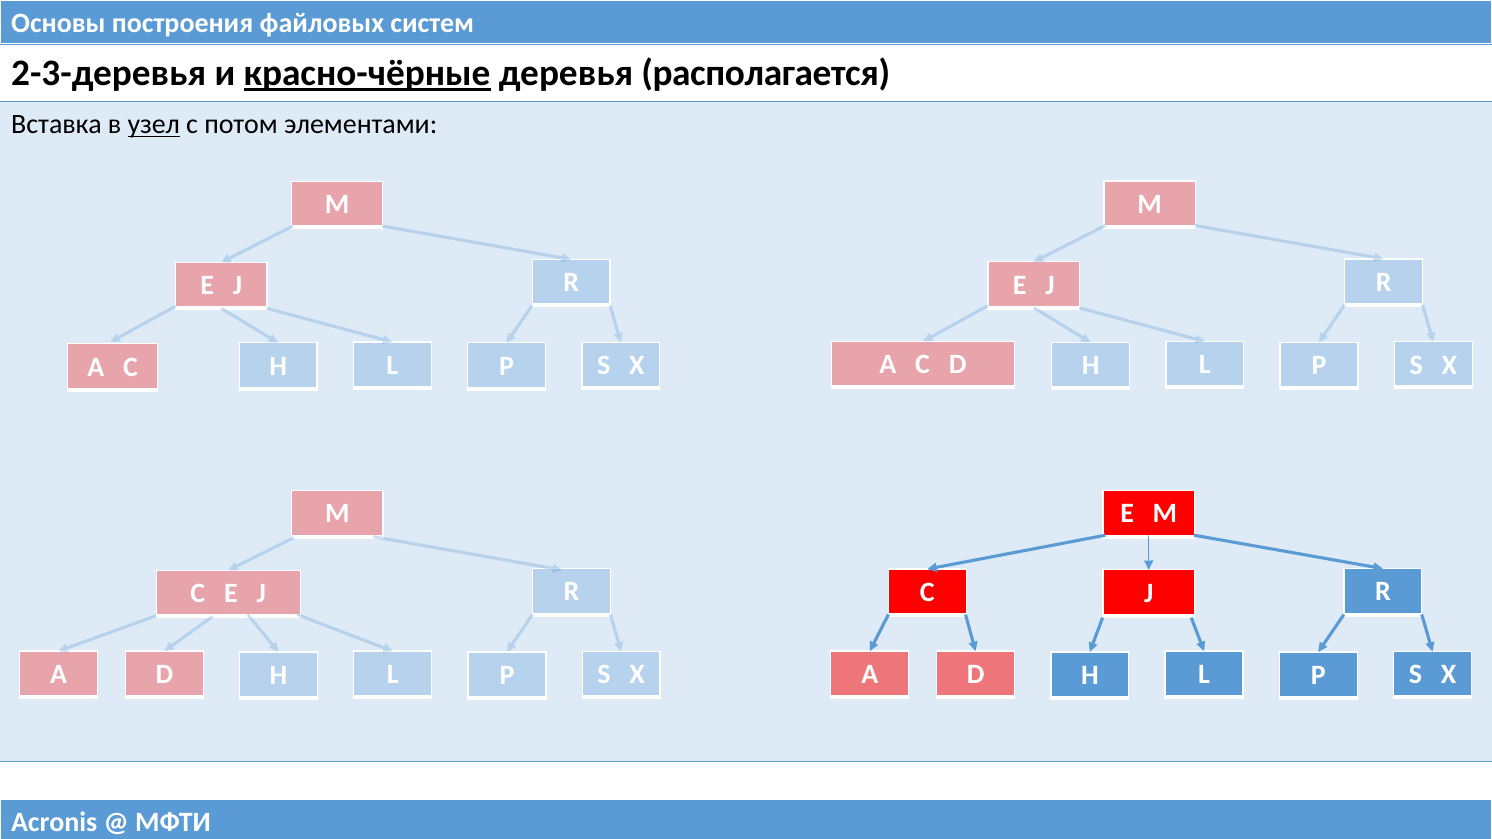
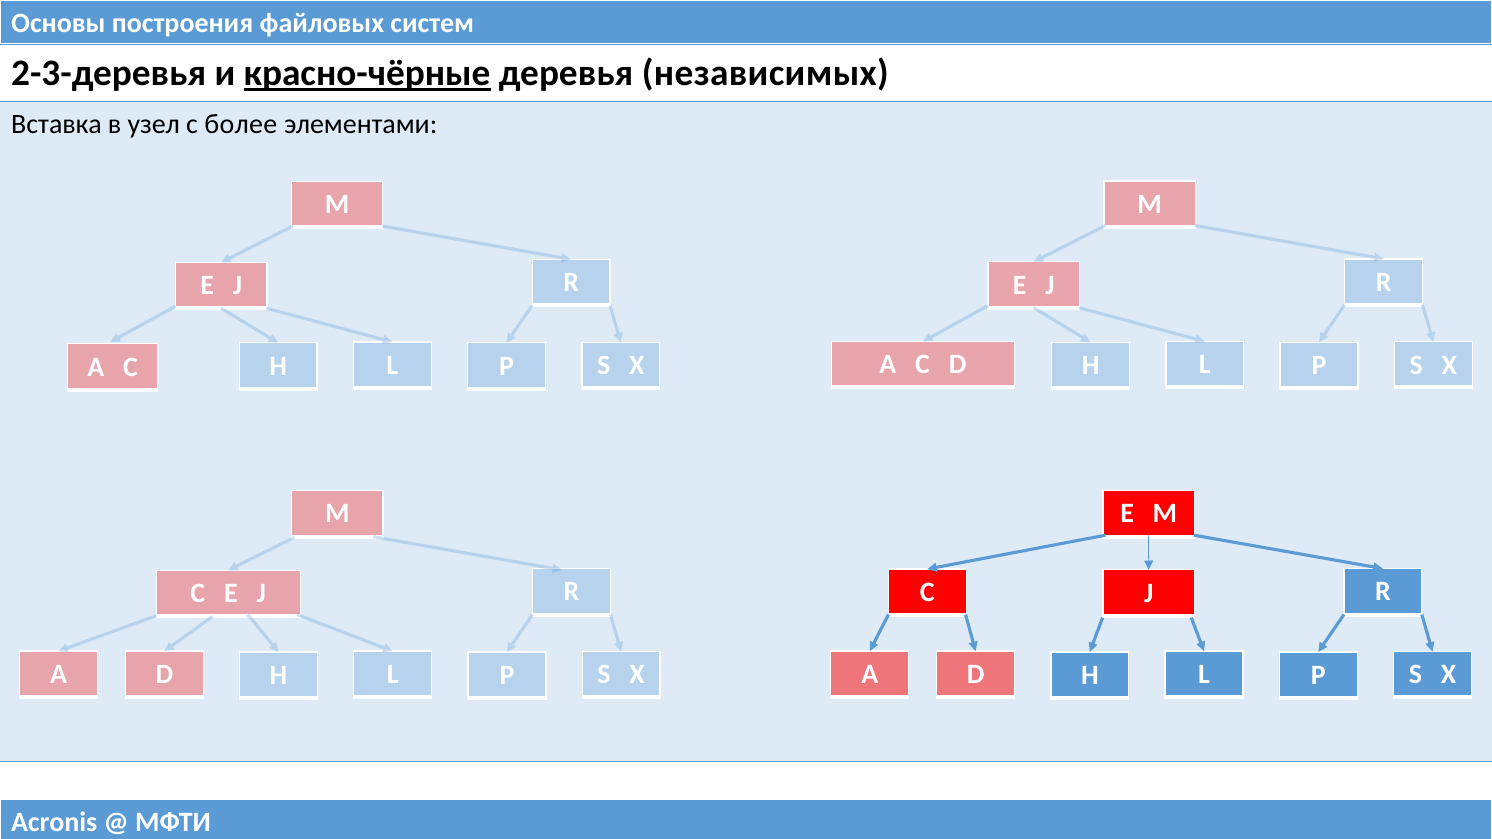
располагается: располагается -> независимых (765, 73)
узел underline: present -> none (154, 125)
потом: потом -> более (241, 125)
